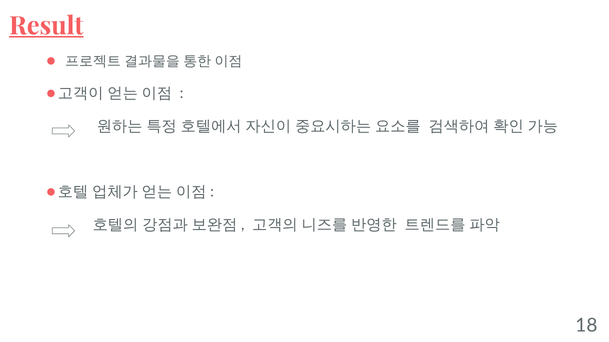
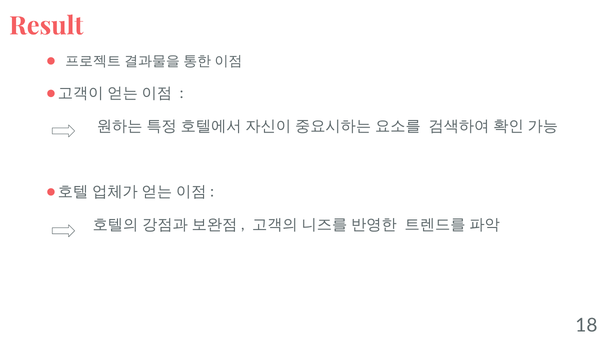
Result underline: present -> none (46, 26)
